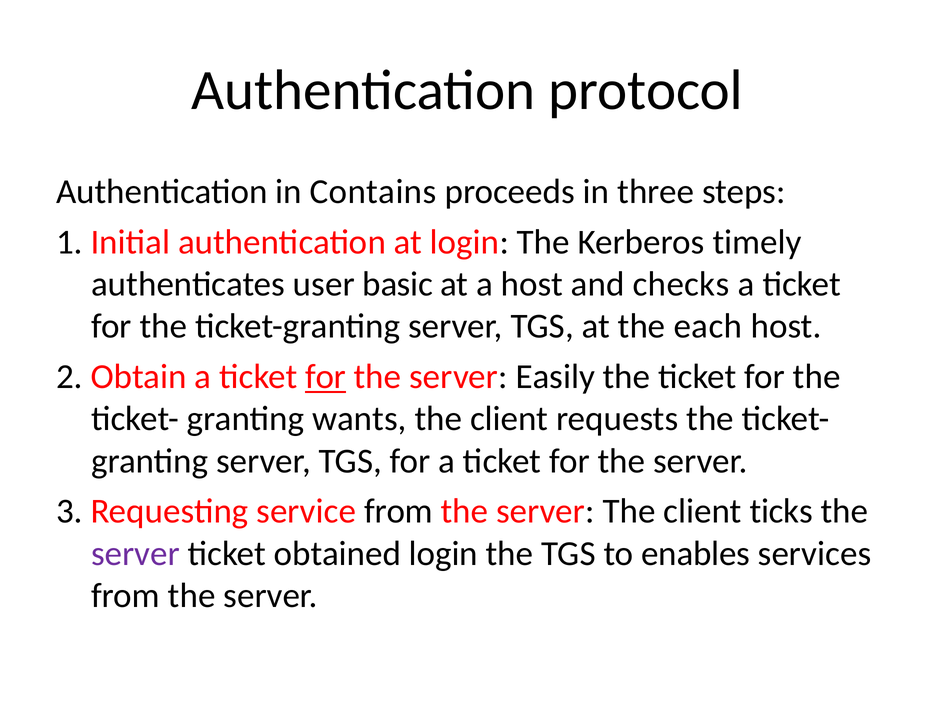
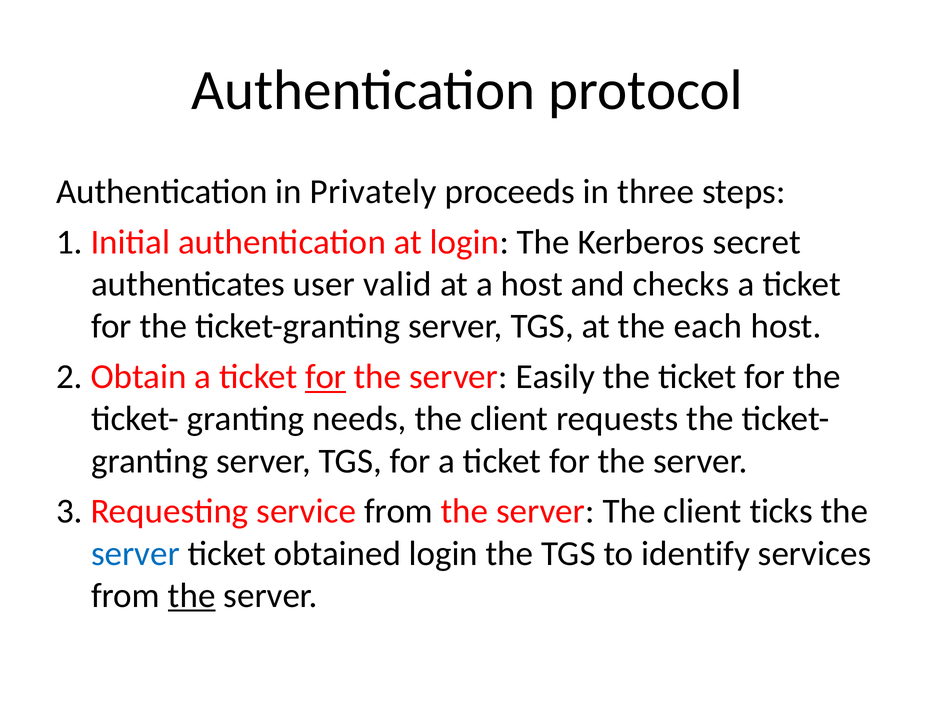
Contains: Contains -> Privately (373, 192)
timely: timely -> secret (757, 242)
basic: basic -> valid (397, 284)
wants: wants -> needs (359, 419)
server colour: purple -> blue (136, 554)
enables: enables -> identify (696, 554)
the underline: none -> present (192, 596)
